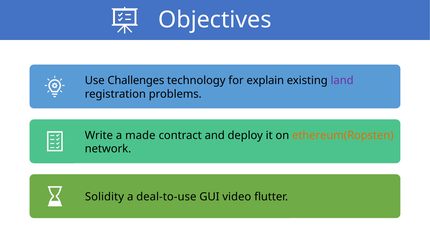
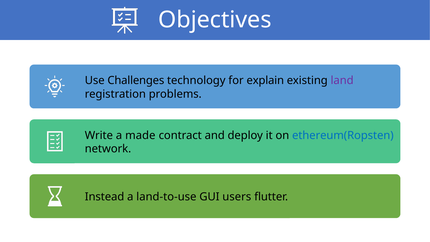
ethereum(Ropsten colour: orange -> blue (343, 135)
Solidity: Solidity -> Instead (105, 197)
deal-to-use: deal-to-use -> land-to-use (166, 197)
video: video -> users (237, 197)
